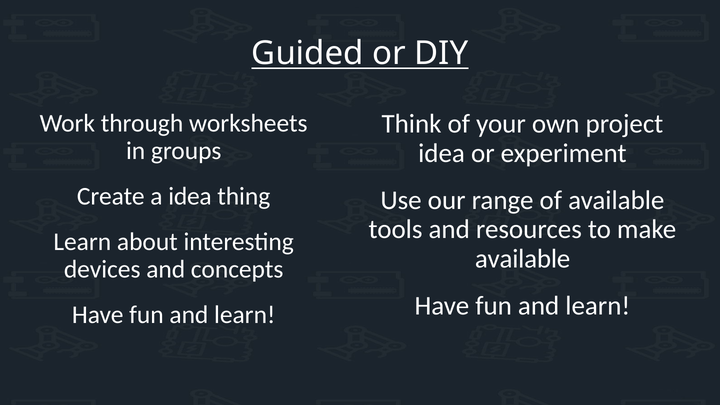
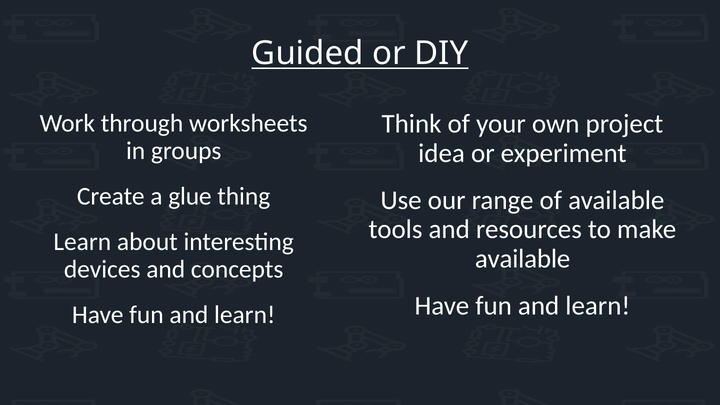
a idea: idea -> glue (190, 196)
